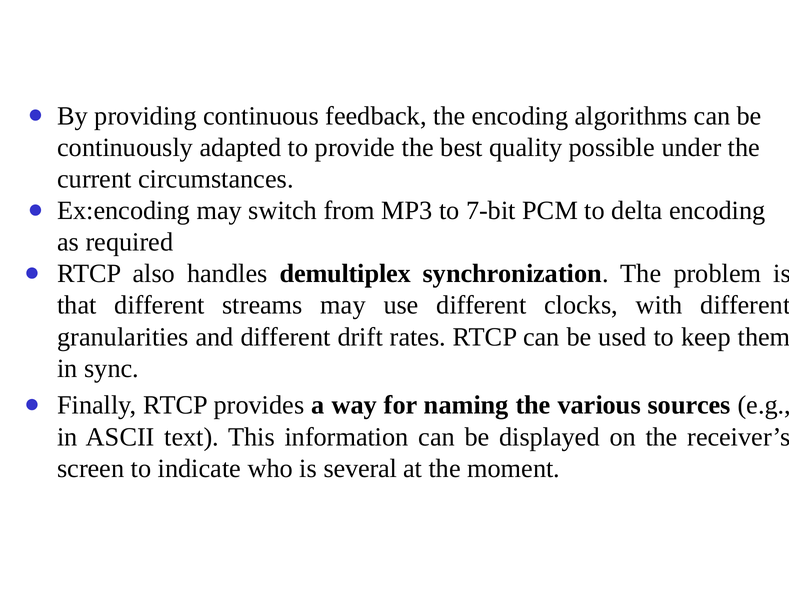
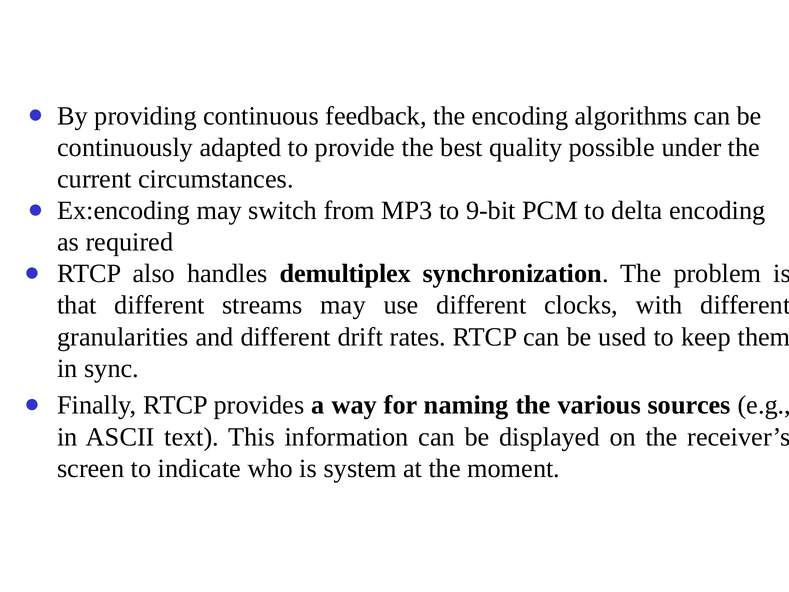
7-bit: 7-bit -> 9-bit (491, 210)
several: several -> system (360, 468)
